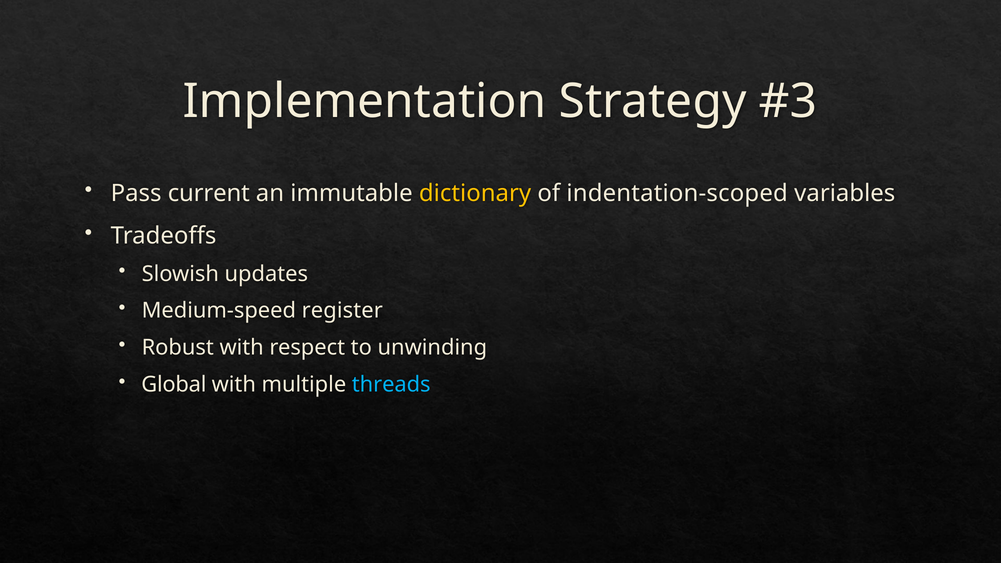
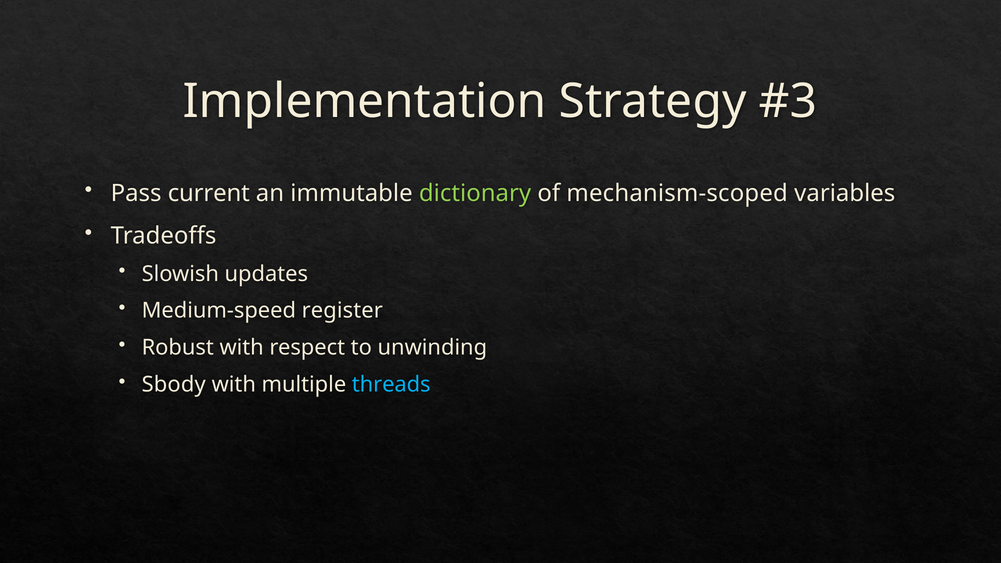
dictionary colour: yellow -> light green (475, 193)
indentation-scoped: indentation-scoped -> mechanism-scoped (677, 193)
Global: Global -> Sbody (174, 385)
